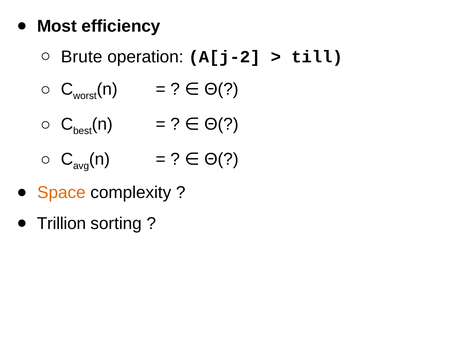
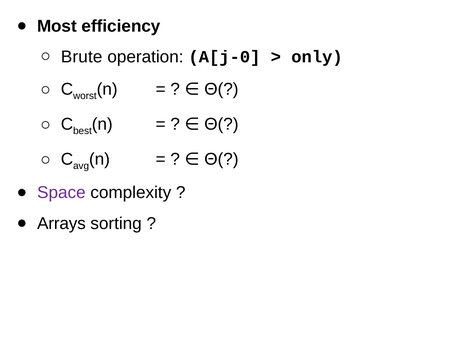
A[j-2: A[j-2 -> A[j-0 (224, 57)
till: till -> only (317, 57)
Space colour: orange -> purple (61, 193)
Trillion: Trillion -> Arrays (61, 224)
